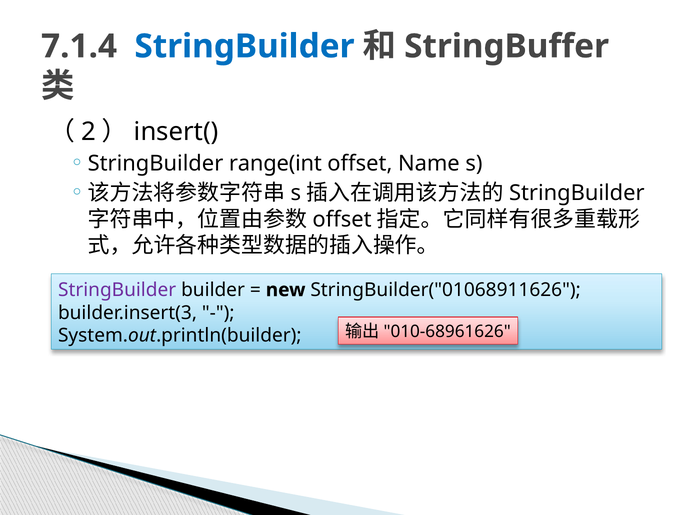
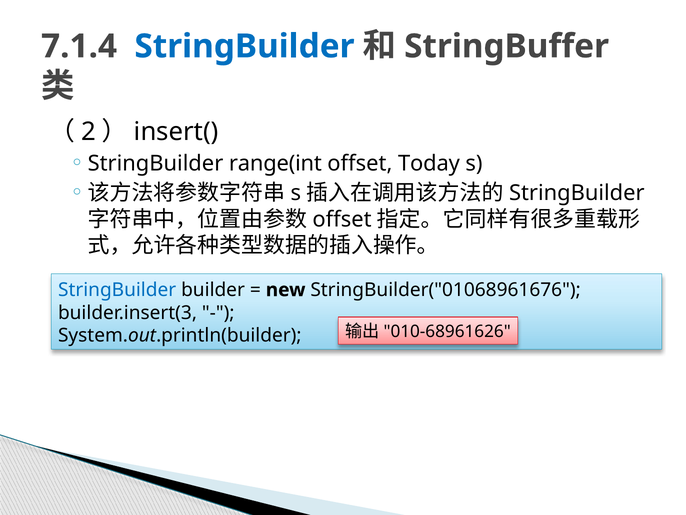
Name: Name -> Today (429, 163)
StringBuilder colour: purple -> blue (117, 290)
StringBuilder("01068911626: StringBuilder("01068911626 -> StringBuilder("01068961676 (446, 290)
